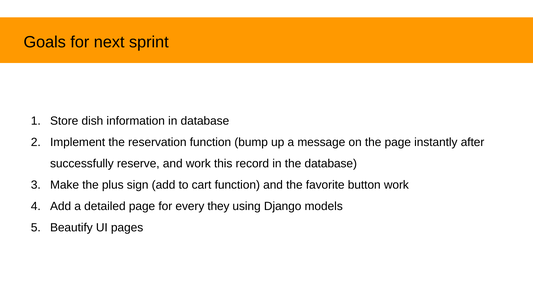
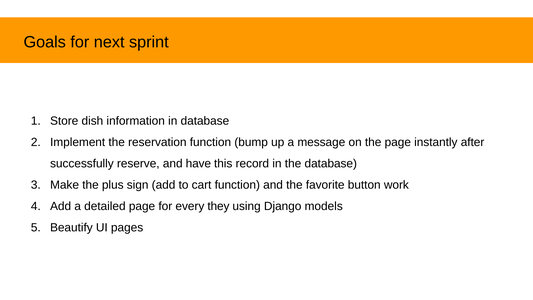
and work: work -> have (198, 164)
